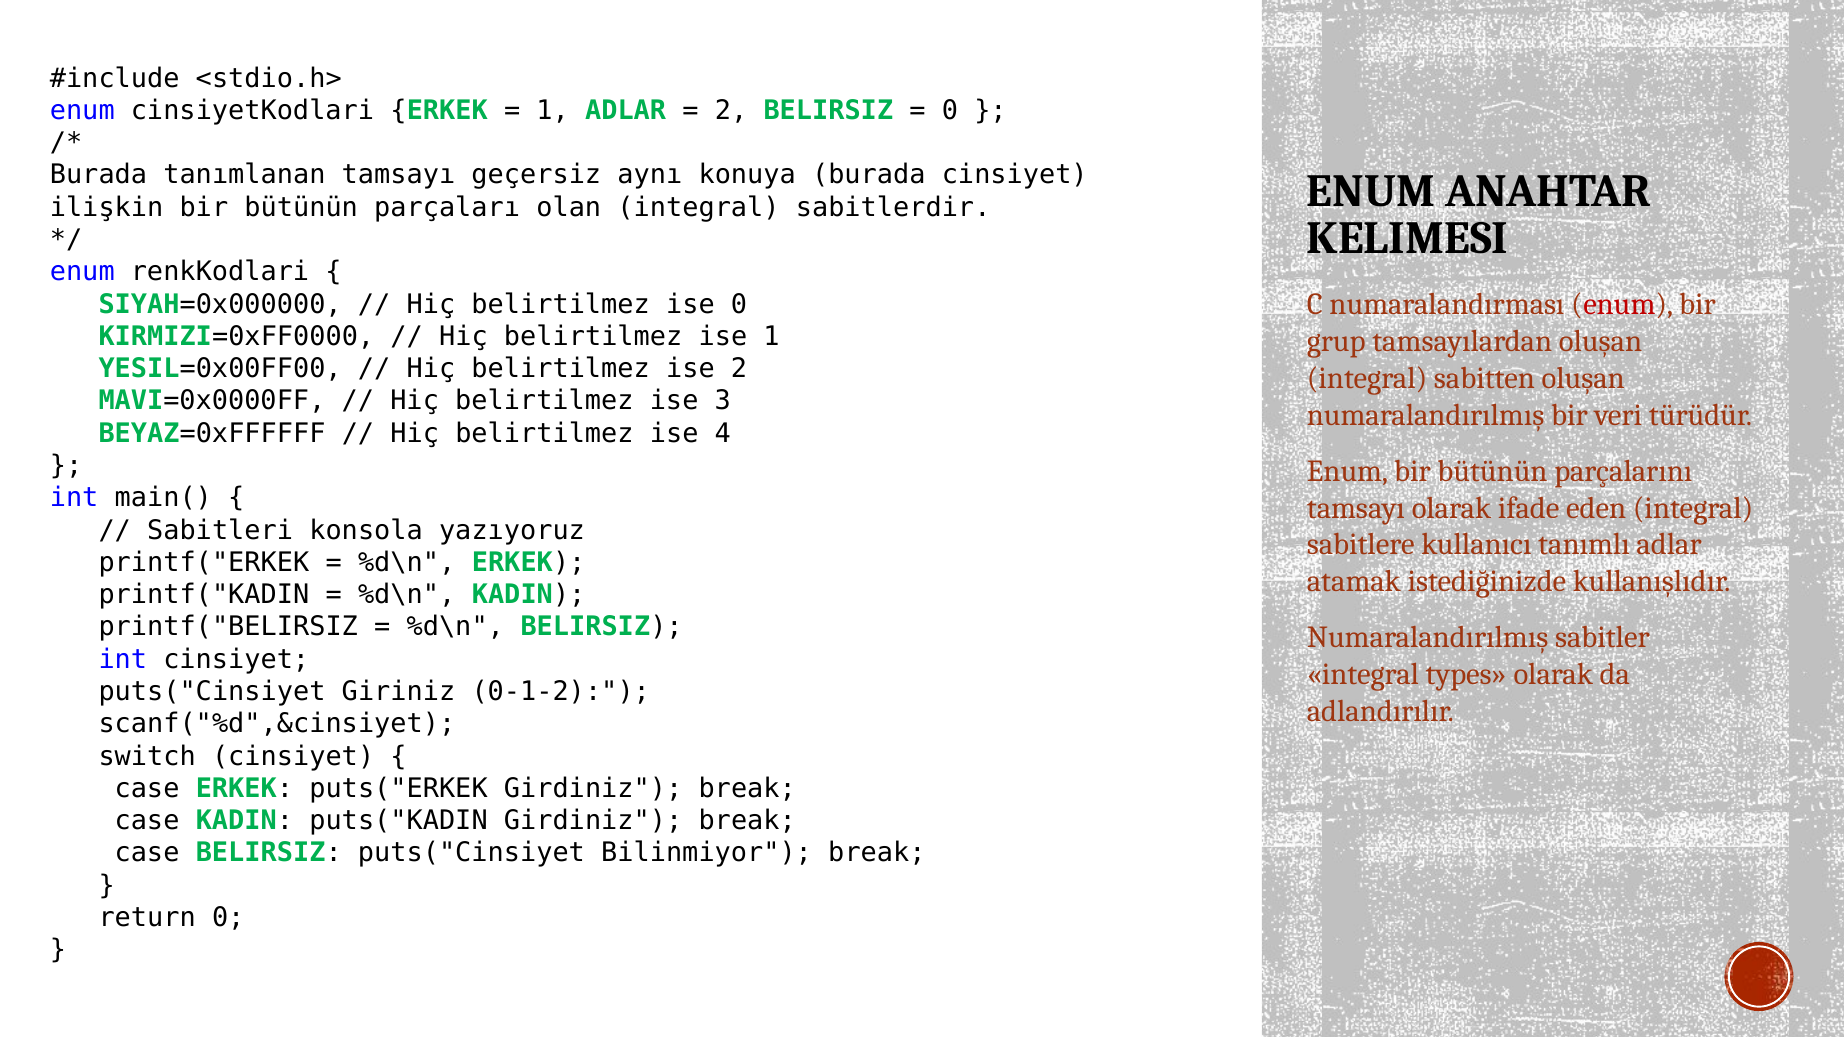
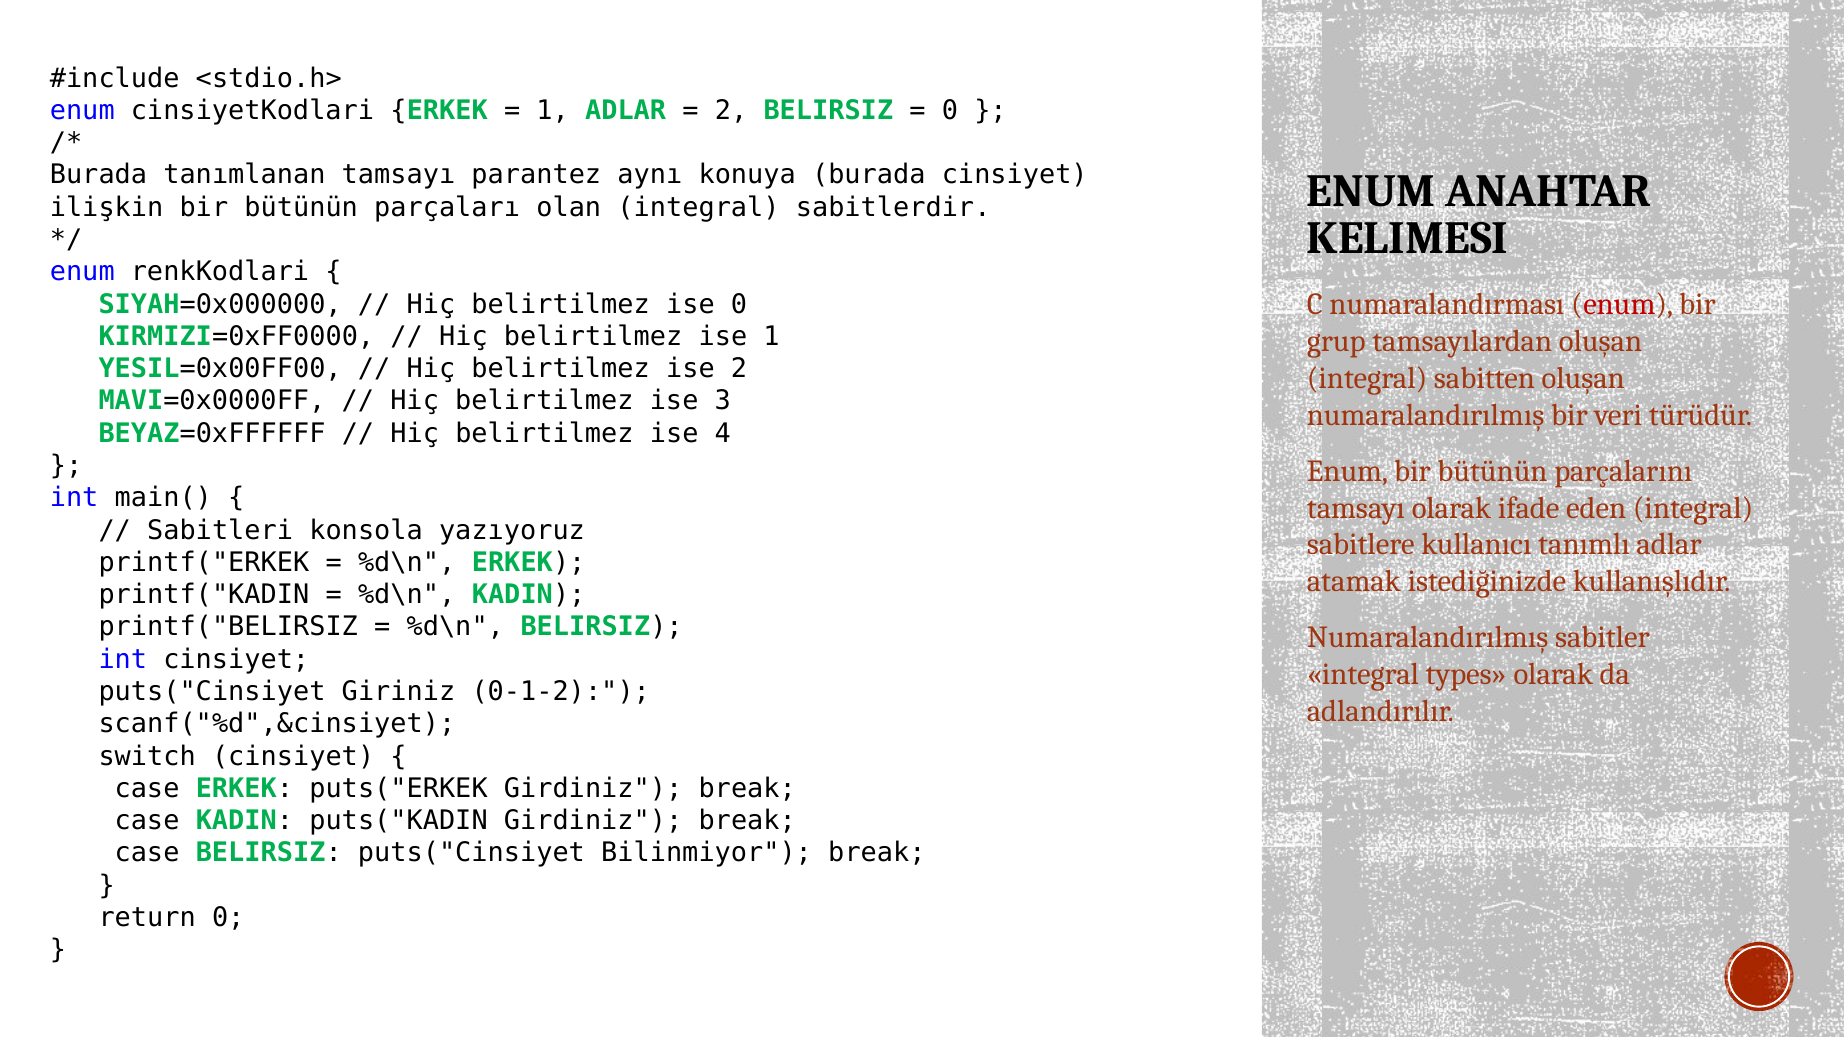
geçersiz: geçersiz -> parantez (536, 175)
